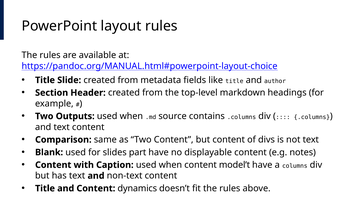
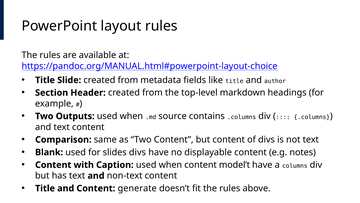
slides part: part -> divs (137, 152)
dynamics: dynamics -> generate (137, 188)
